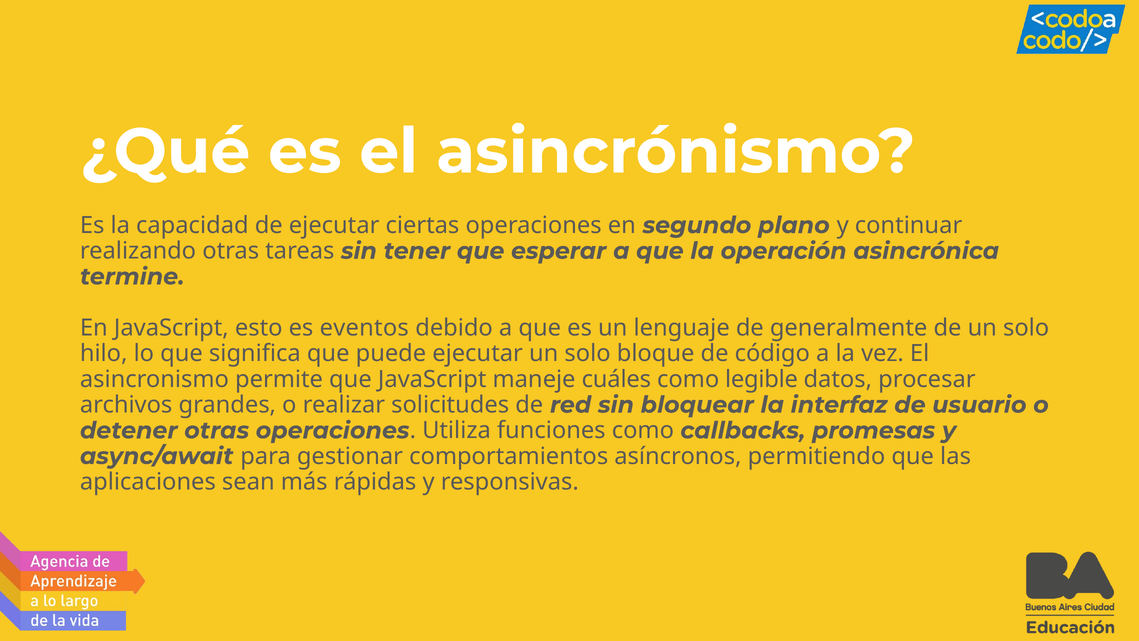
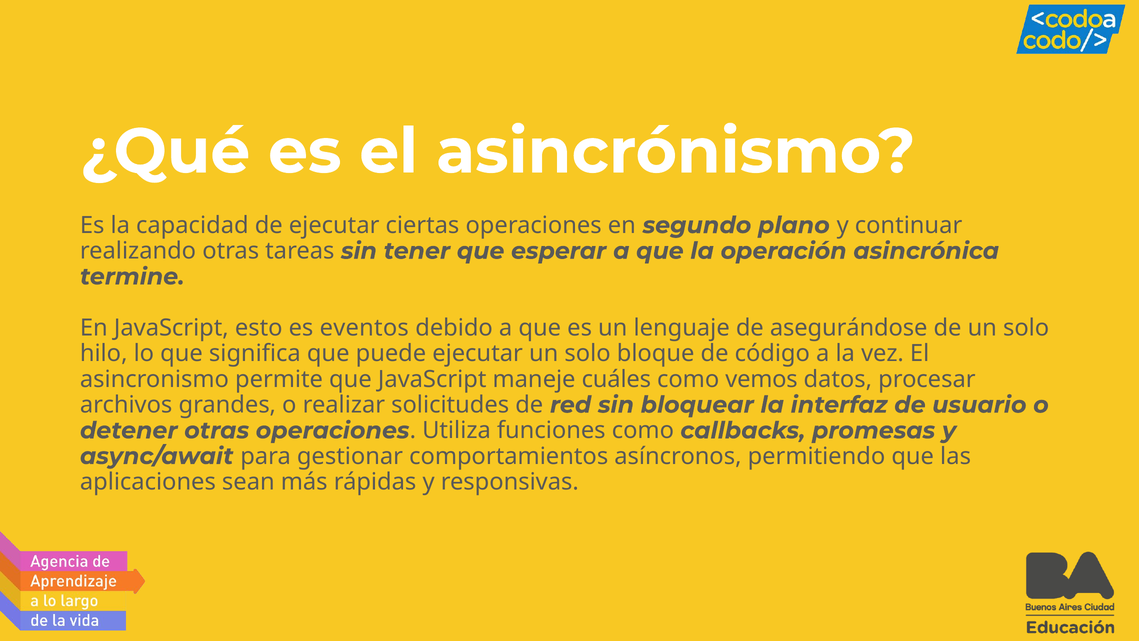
generalmente: generalmente -> asegurándose (849, 328)
legible: legible -> vemos (762, 379)
